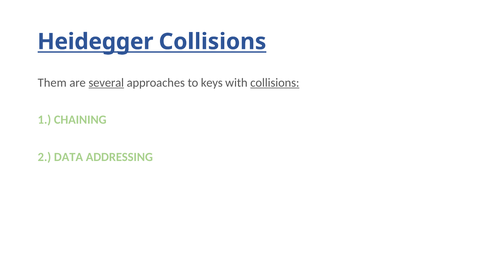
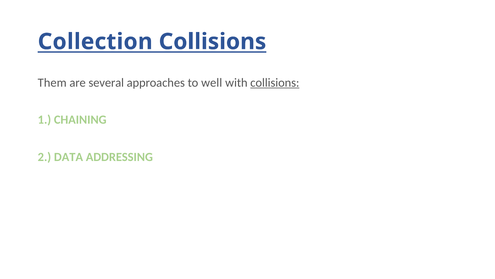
Heidegger: Heidegger -> Collection (95, 42)
several underline: present -> none (106, 83)
keys: keys -> well (212, 83)
